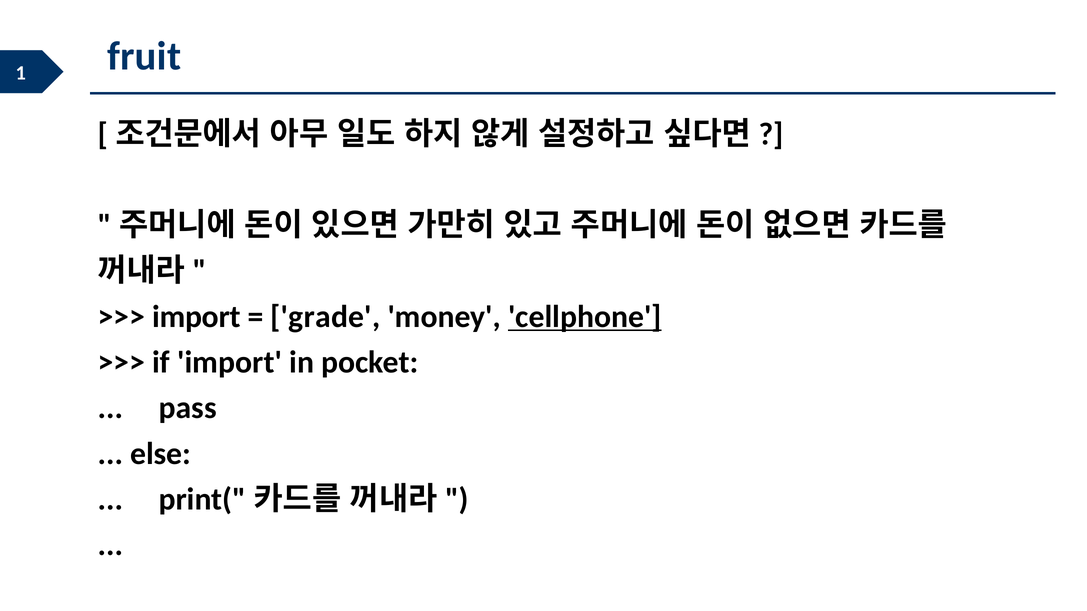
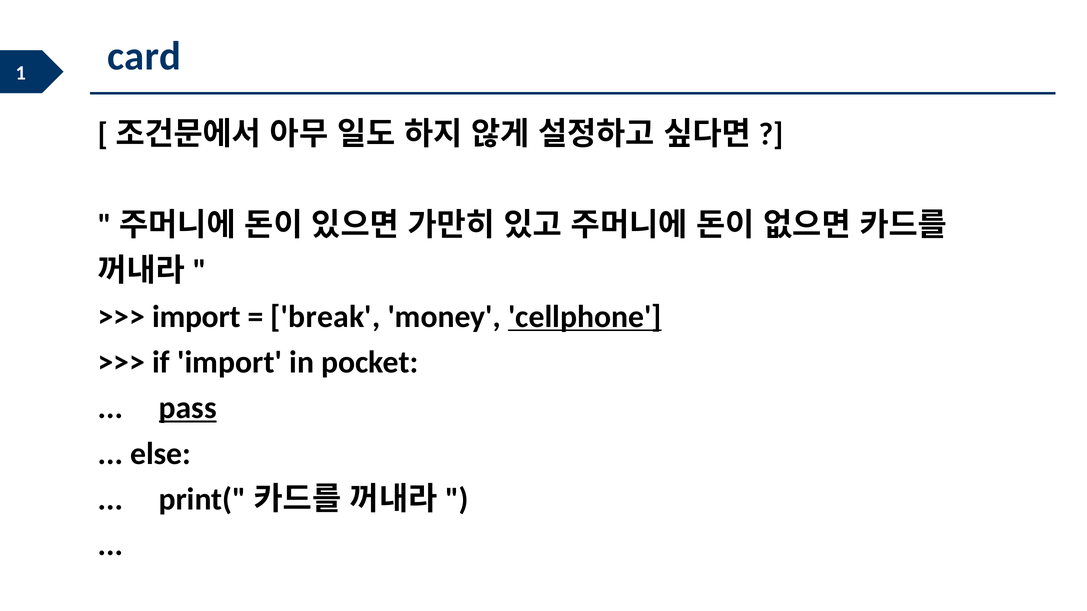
fruit: fruit -> card (144, 56)
grade: grade -> break (325, 317)
pass underline: none -> present (188, 408)
